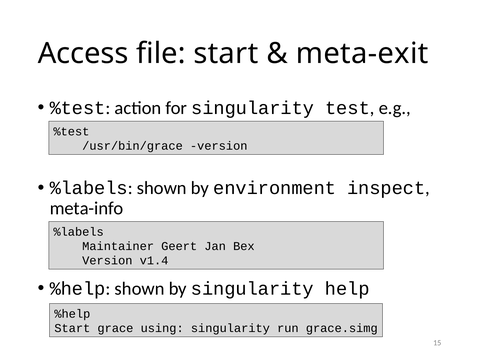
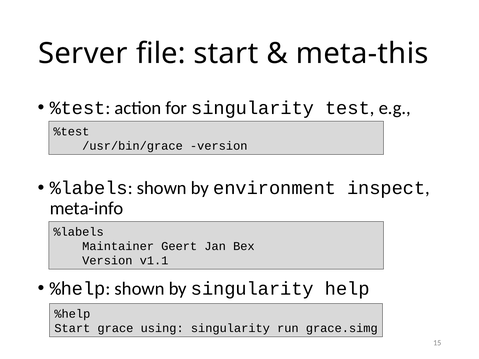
Access: Access -> Server (83, 54)
meta-exit: meta-exit -> meta-this (362, 54)
v1.4: v1.4 -> v1.1 (154, 261)
